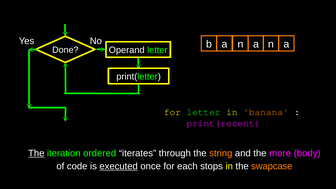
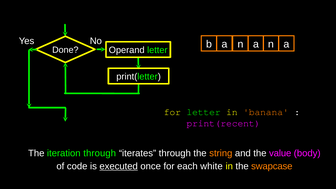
The underline: present -> none (36, 153)
iteration ordered: ordered -> through (100, 153)
more: more -> value (280, 153)
stops: stops -> white (211, 166)
